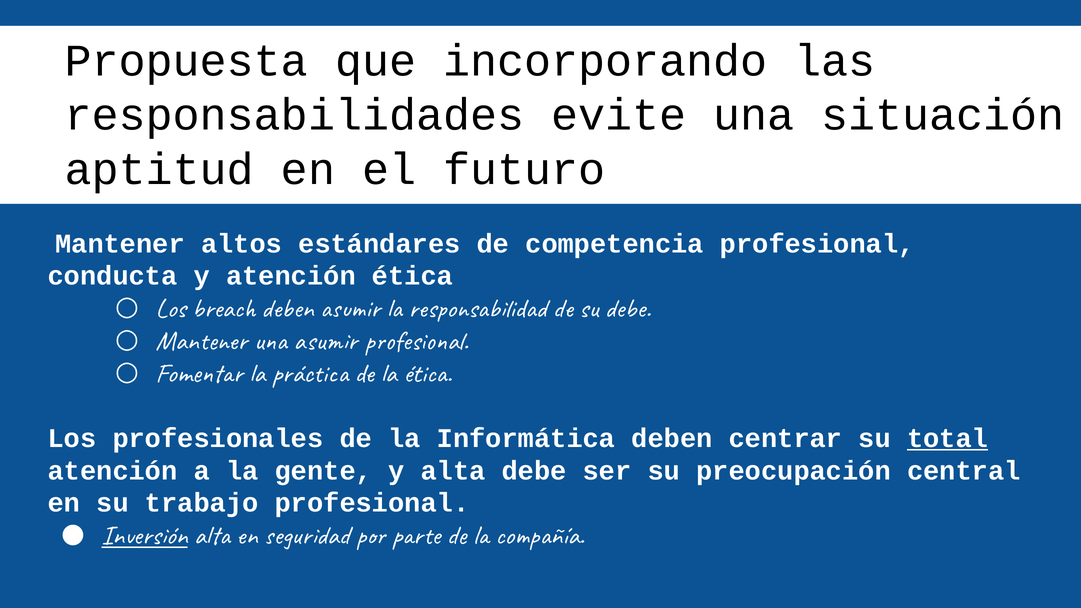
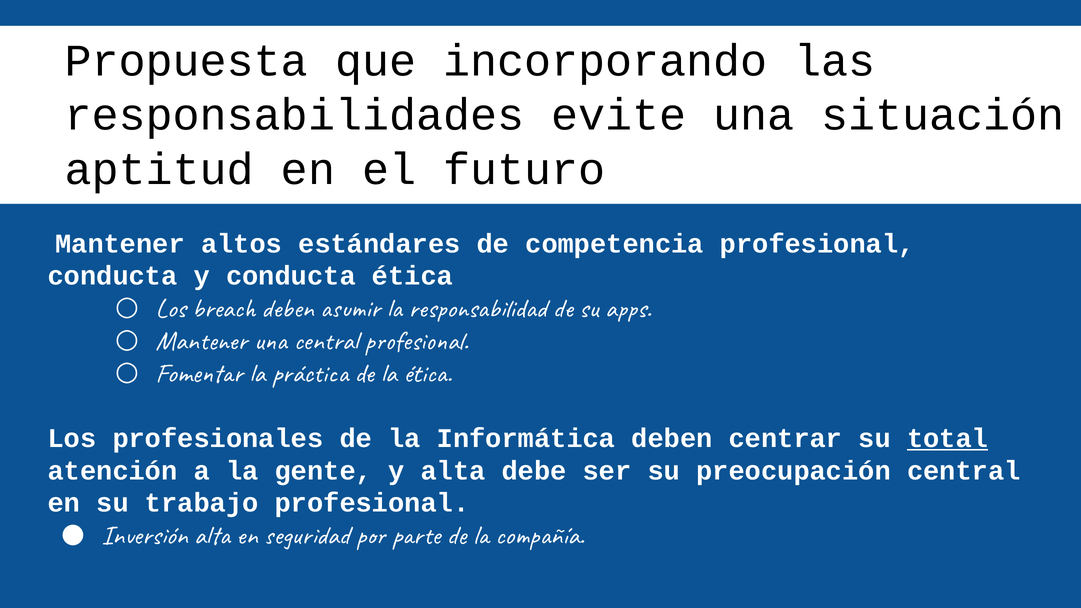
y atención: atención -> conducta (291, 276)
su debe: debe -> apps (628, 309)
una asumir: asumir -> central (326, 341)
Inversión underline: present -> none (145, 536)
